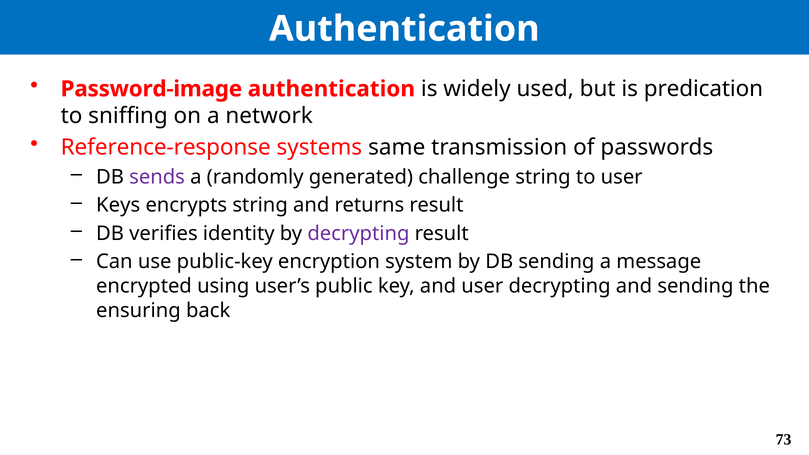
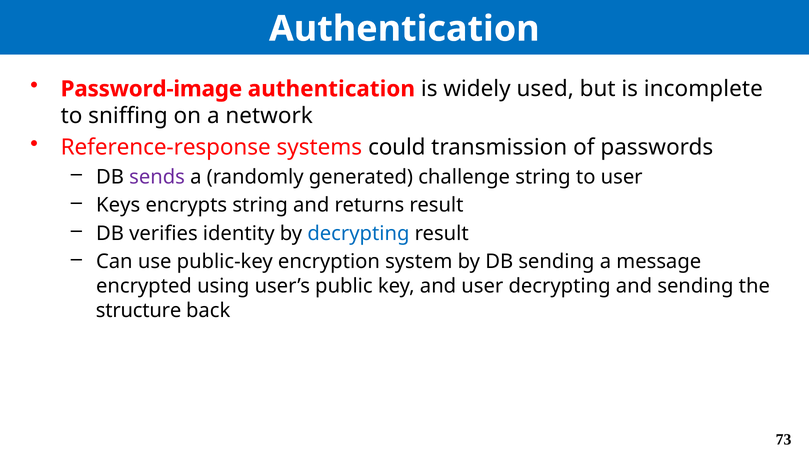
predication: predication -> incomplete (703, 89)
same: same -> could (397, 147)
decrypting colour: purple -> blue (358, 234)
ensuring: ensuring -> structure (139, 310)
